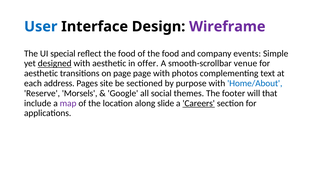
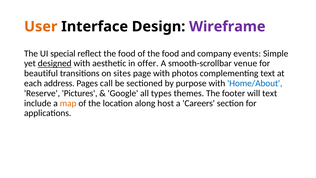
User colour: blue -> orange (41, 27)
aesthetic: aesthetic -> beautiful (41, 73)
on page: page -> sites (122, 73)
site: site -> call (106, 83)
Morsels: Morsels -> Pictures (80, 93)
social: social -> types (161, 93)
will that: that -> text (270, 93)
map colour: purple -> orange (68, 103)
slide: slide -> host (166, 103)
Careers underline: present -> none (199, 103)
